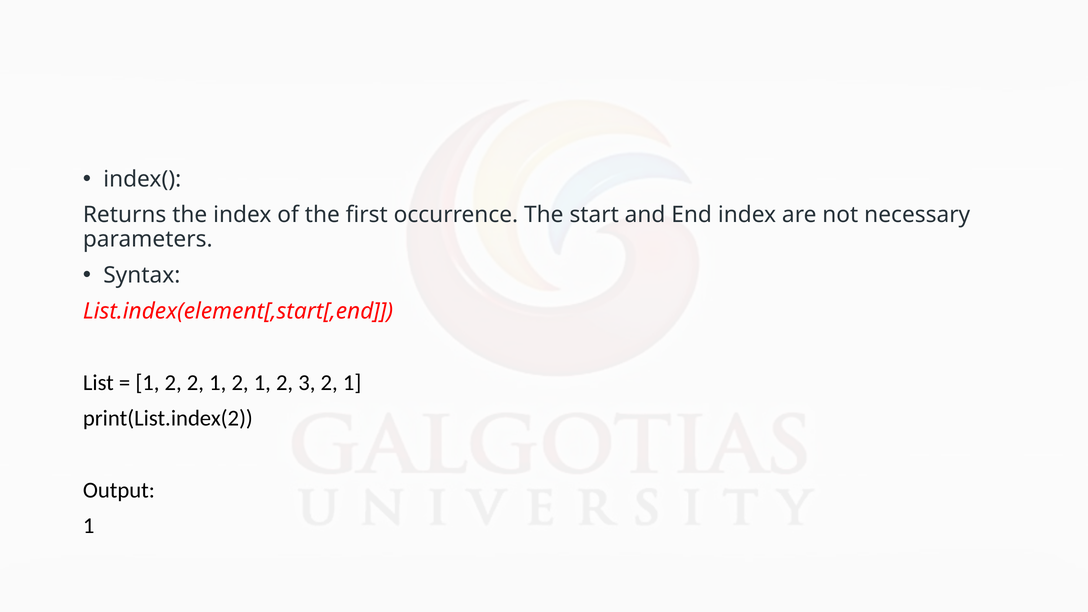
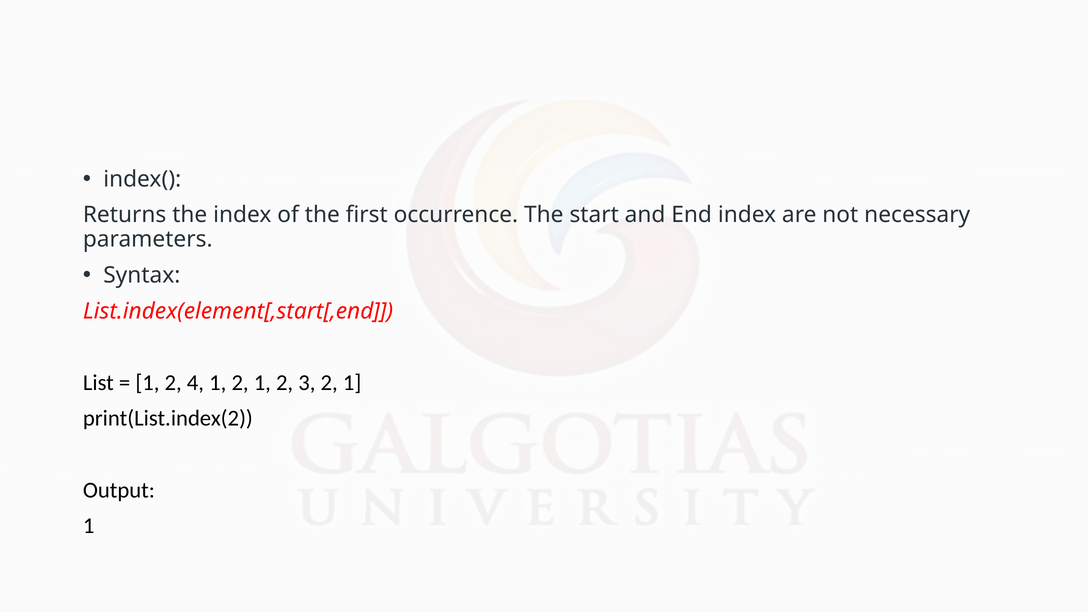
2 2: 2 -> 4 (195, 383)
